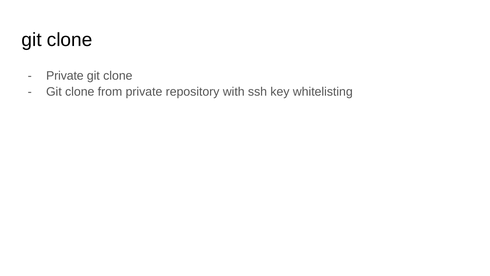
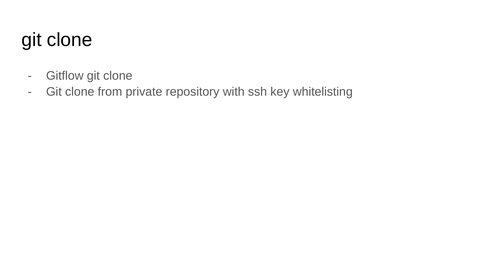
Private: Private -> Gitflow (65, 76)
